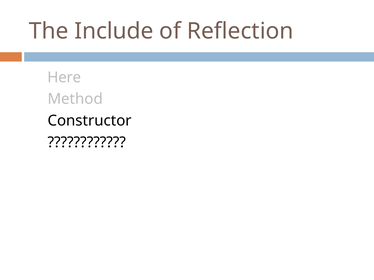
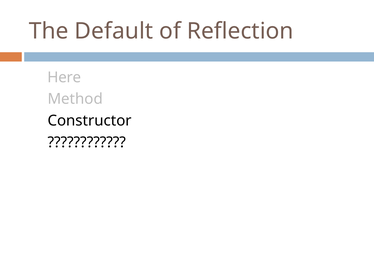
Include: Include -> Default (114, 31)
